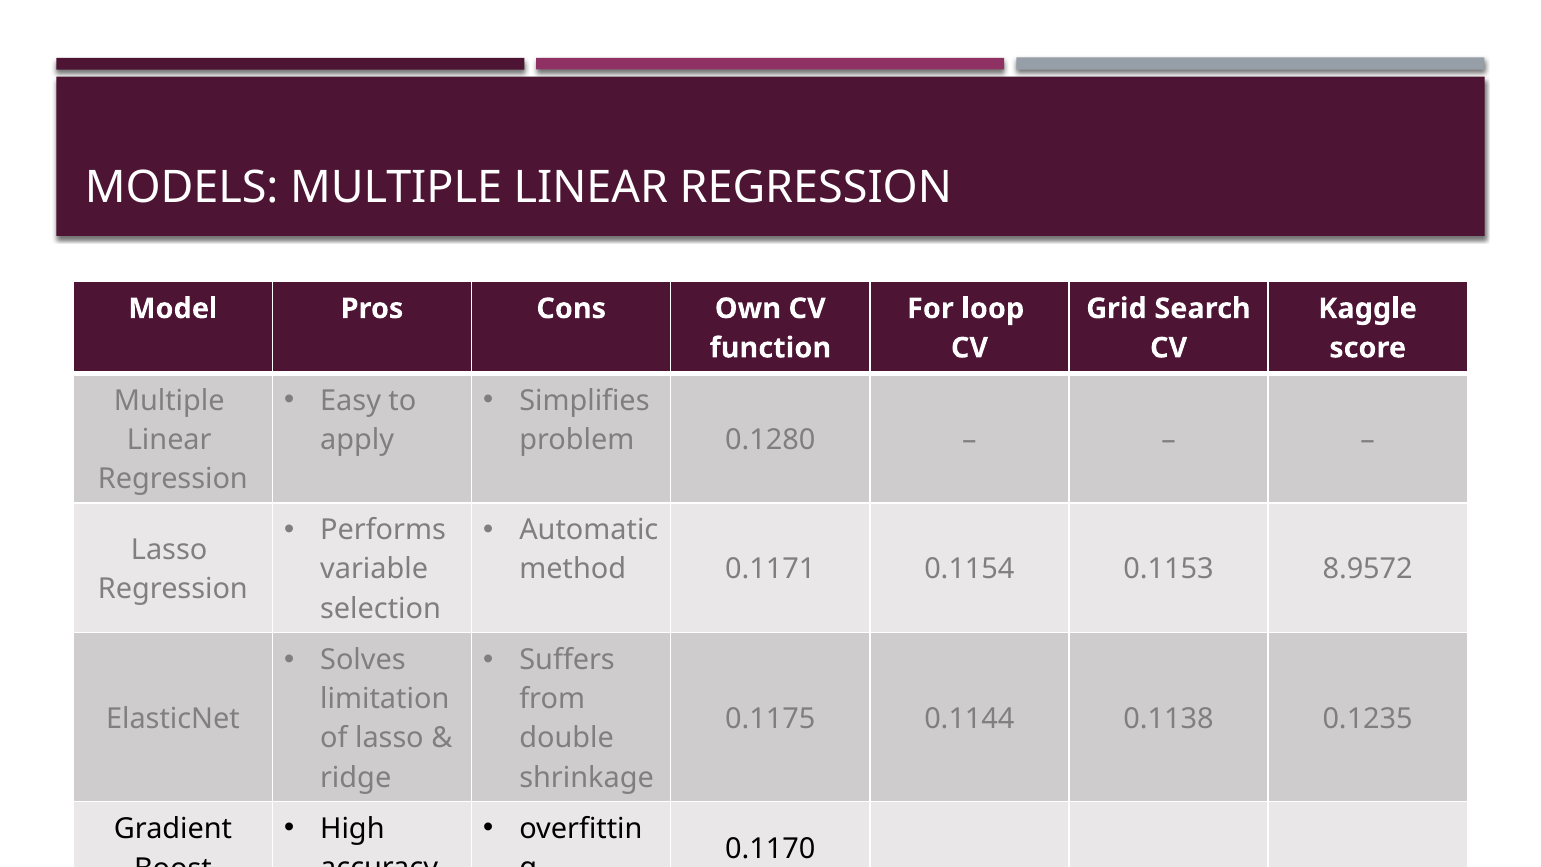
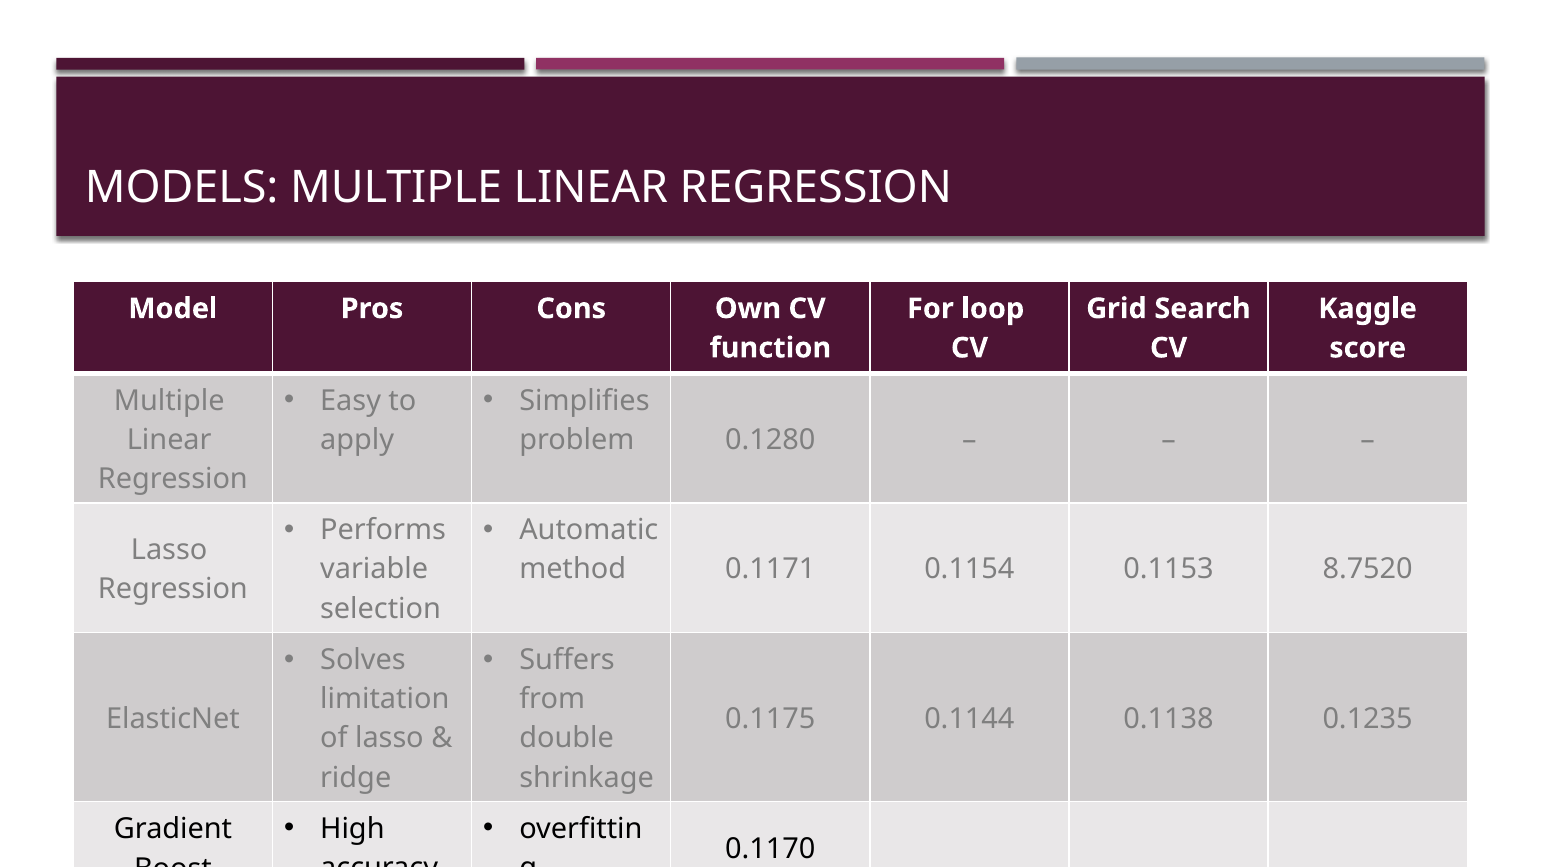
8.9572: 8.9572 -> 8.7520 (1368, 569)
